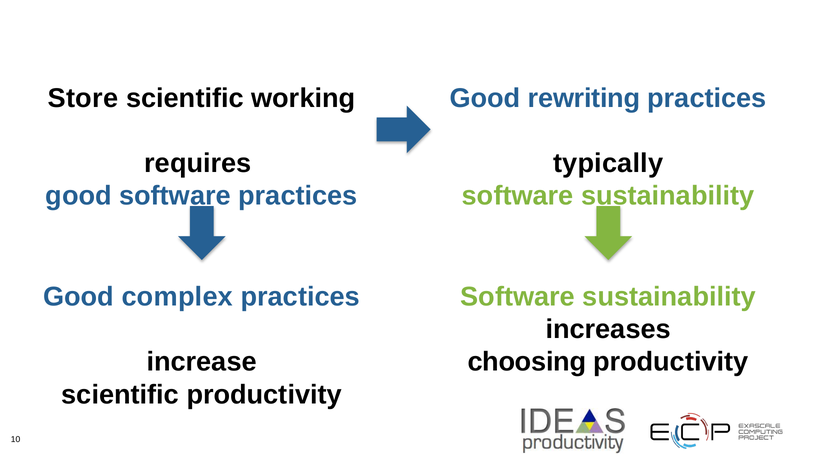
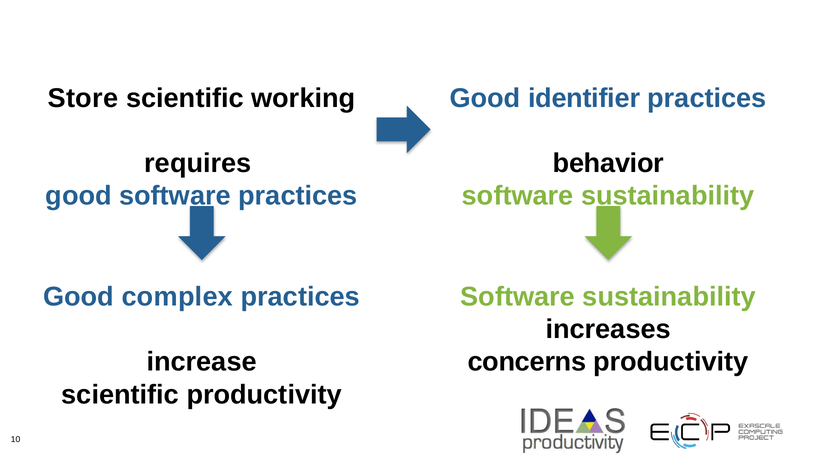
rewriting: rewriting -> identifier (584, 98)
typically: typically -> behavior (608, 163)
choosing: choosing -> concerns (527, 362)
